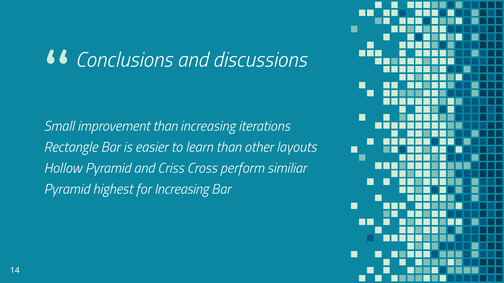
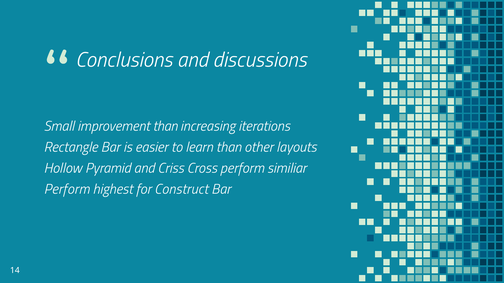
Pyramid: Pyramid -> Perform (67, 190)
for Increasing: Increasing -> Construct (181, 190)
